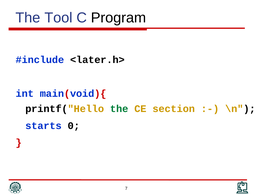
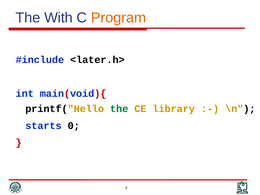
Tool: Tool -> With (58, 18)
Program colour: black -> orange (119, 18)
section: section -> library (174, 109)
